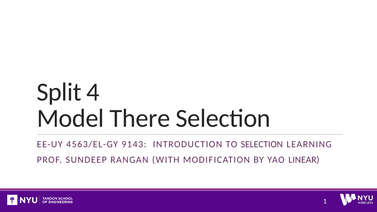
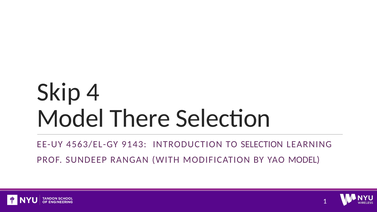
Split: Split -> Skip (59, 92)
YAO LINEAR: LINEAR -> MODEL (304, 160)
